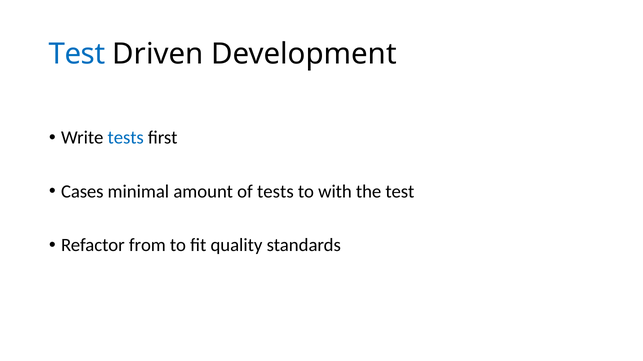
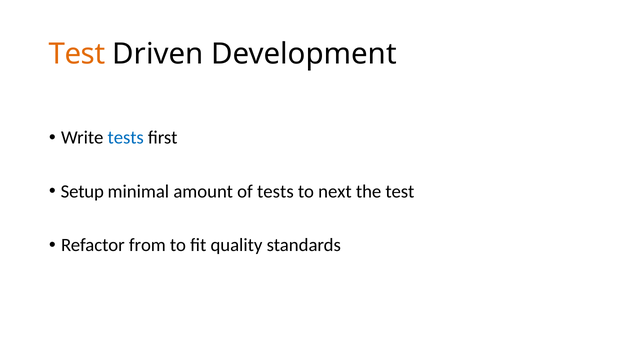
Test colour: blue -> orange (77, 54)
Cases: Cases -> Setup (82, 192)
with: with -> next (335, 192)
